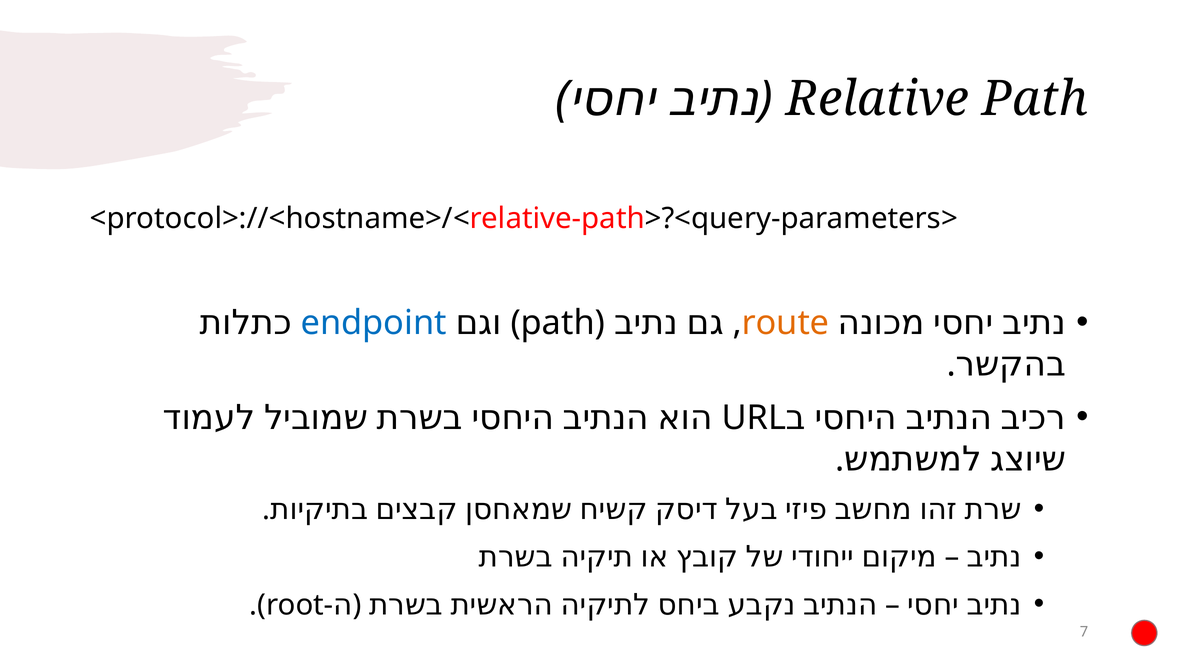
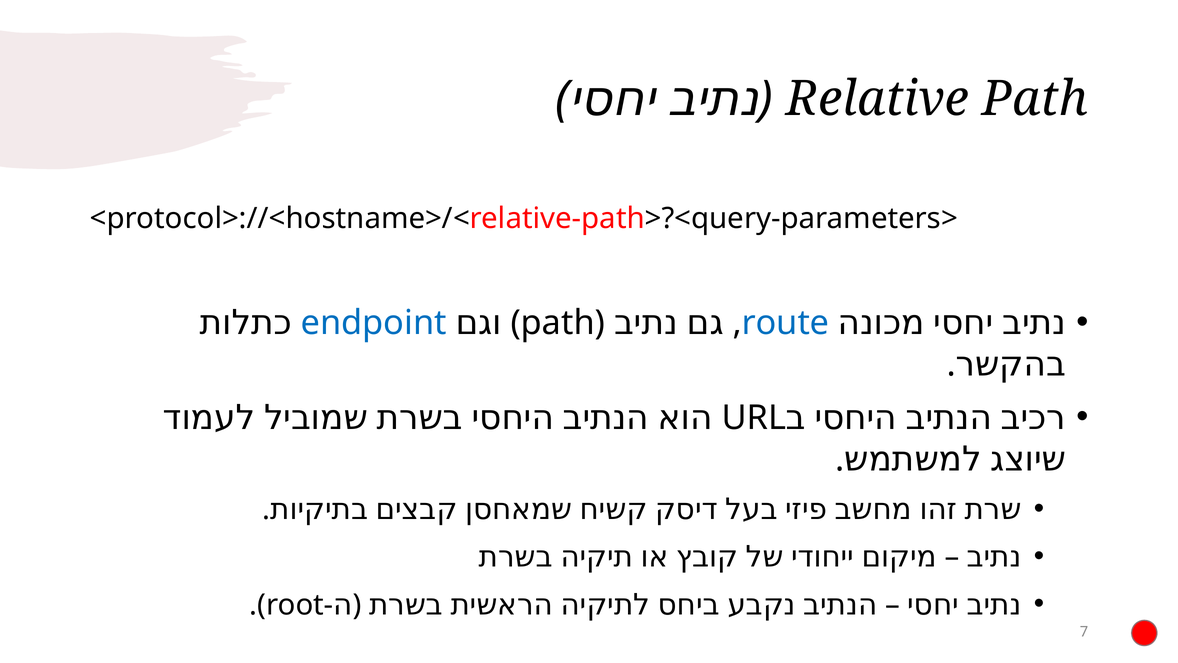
route colour: orange -> blue (785, 323)
